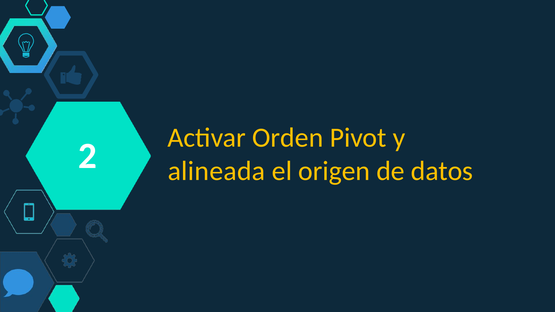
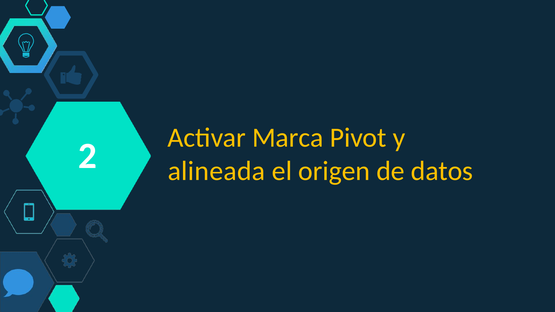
Orden: Orden -> Marca (288, 138)
